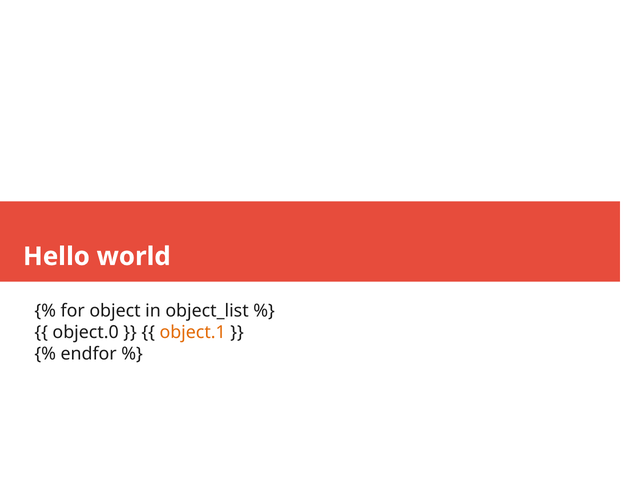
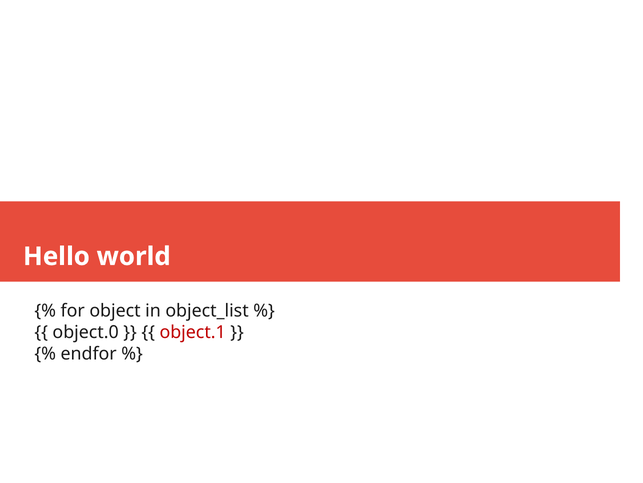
object.1 colour: orange -> red (193, 332)
